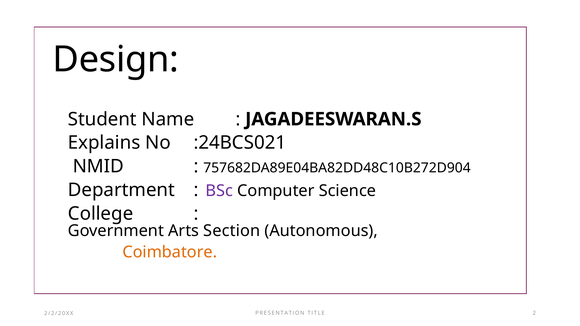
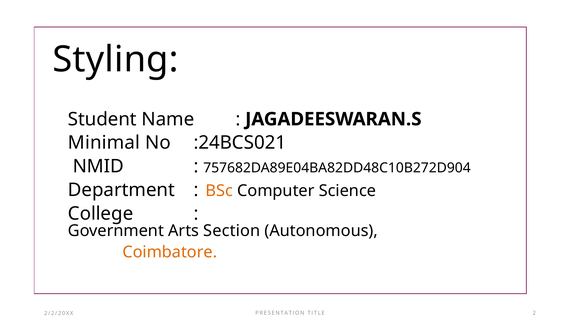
Design: Design -> Styling (116, 60)
Explains: Explains -> Minimal (104, 143)
BSc colour: purple -> orange (219, 191)
